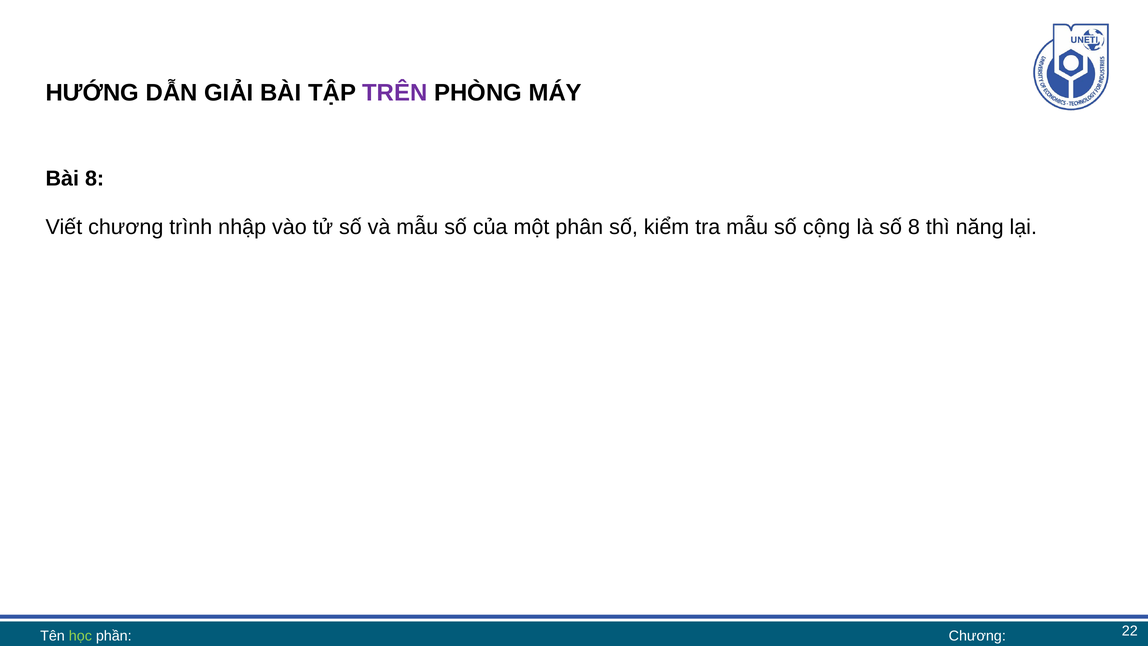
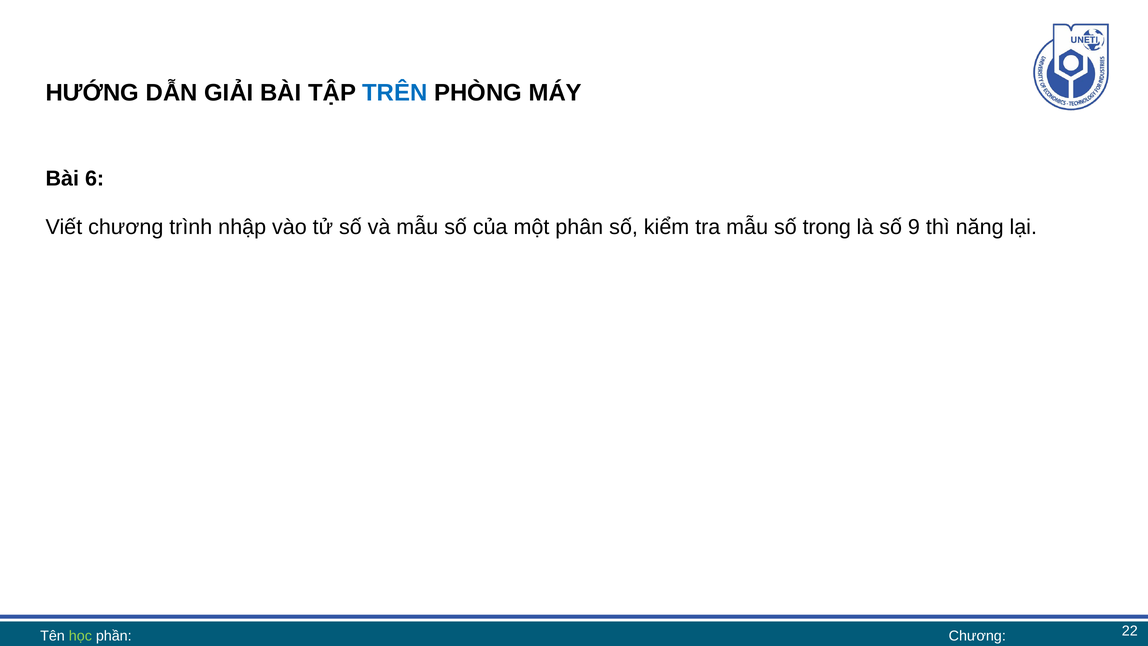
TRÊN colour: purple -> blue (395, 93)
Bài 8: 8 -> 6 (95, 179)
cộng: cộng -> trong (827, 227)
số 8: 8 -> 9 (914, 227)
